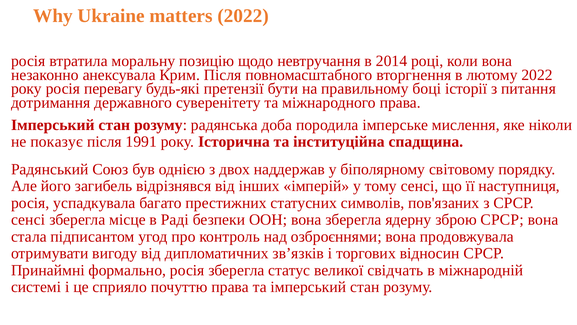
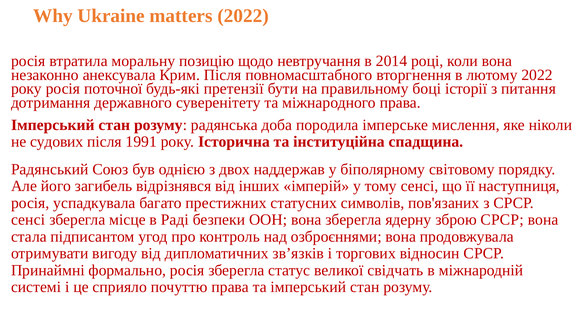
перевагу: перевагу -> поточної (113, 89)
показує: показує -> судових (57, 141)
